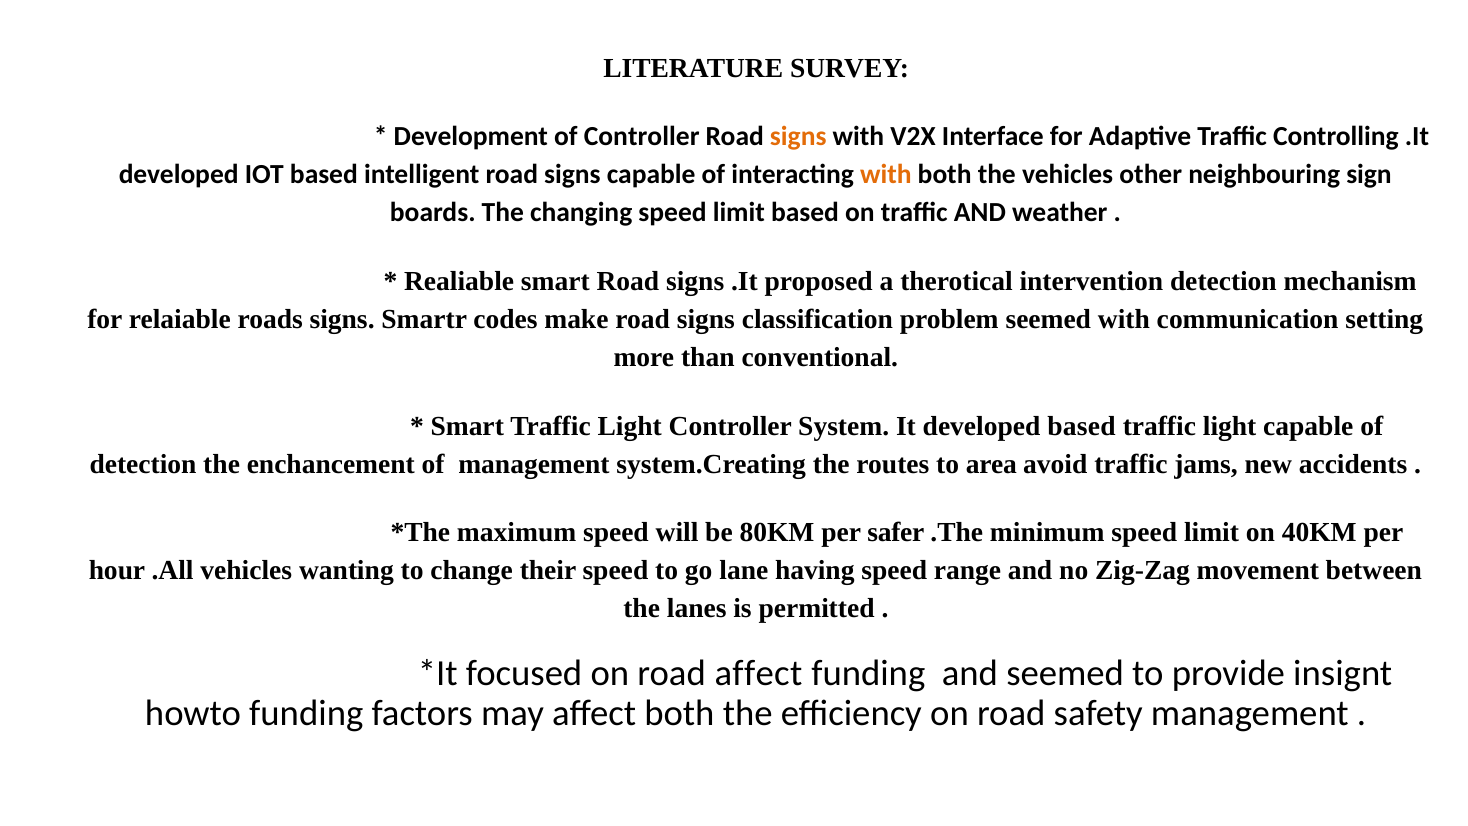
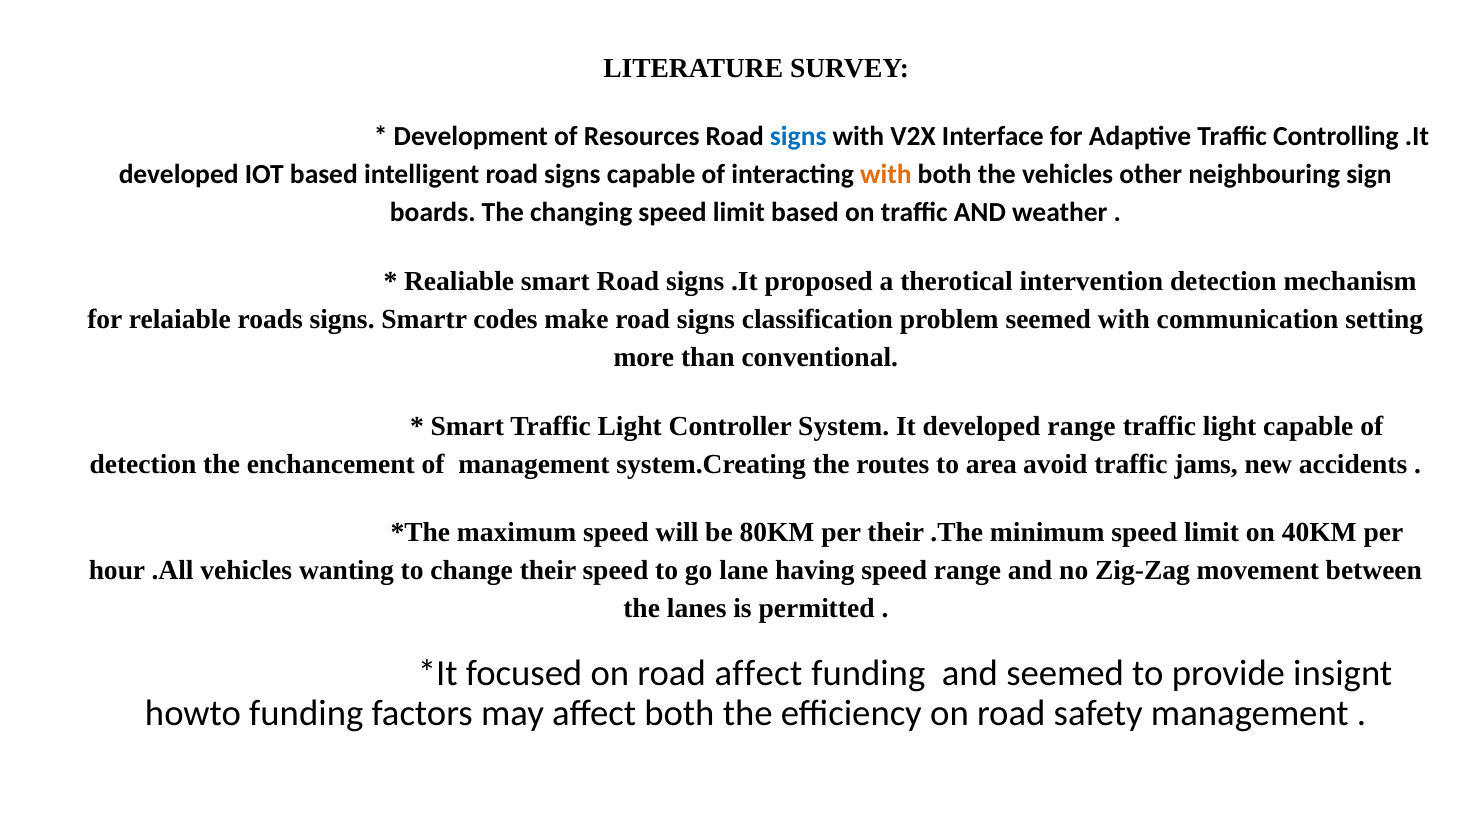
of Controller: Controller -> Resources (642, 137)
signs colour: orange -> blue (798, 137)
developed based: based -> range (1081, 426)
per safer: safer -> their (896, 532)
